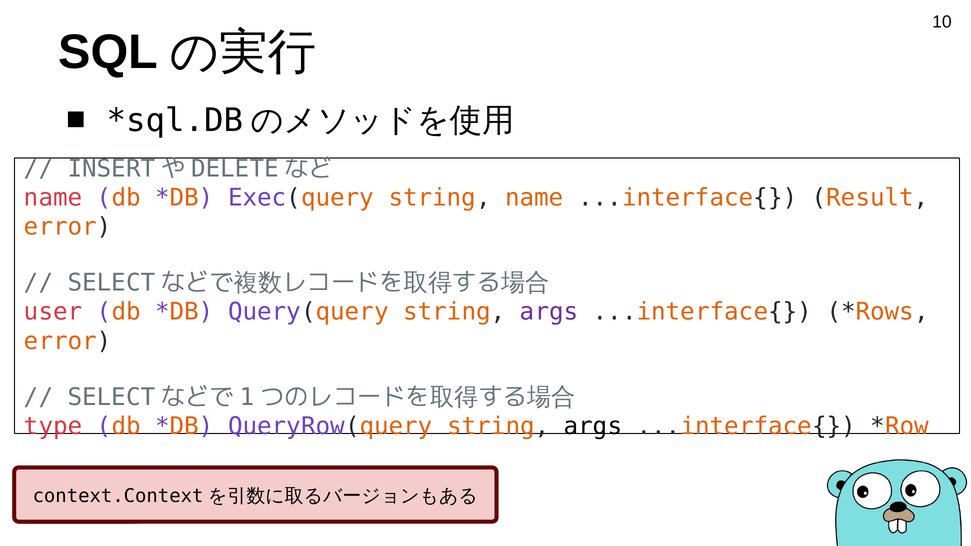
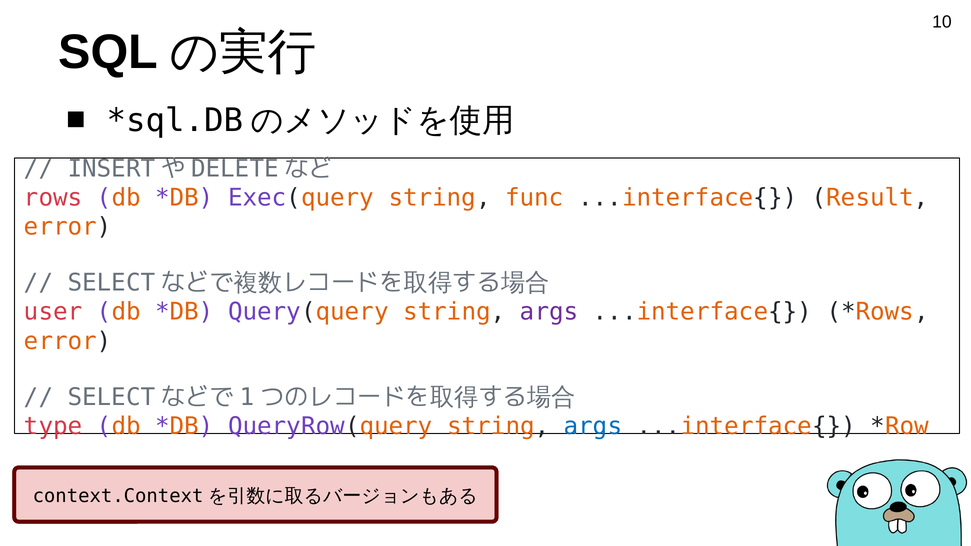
name: name -> rows (53, 198)
string name: name -> func (534, 198)
args colour: black -> blue (593, 426)
